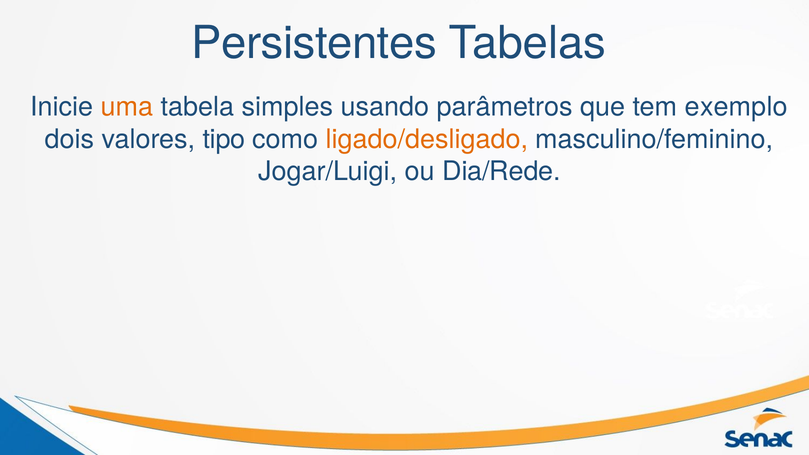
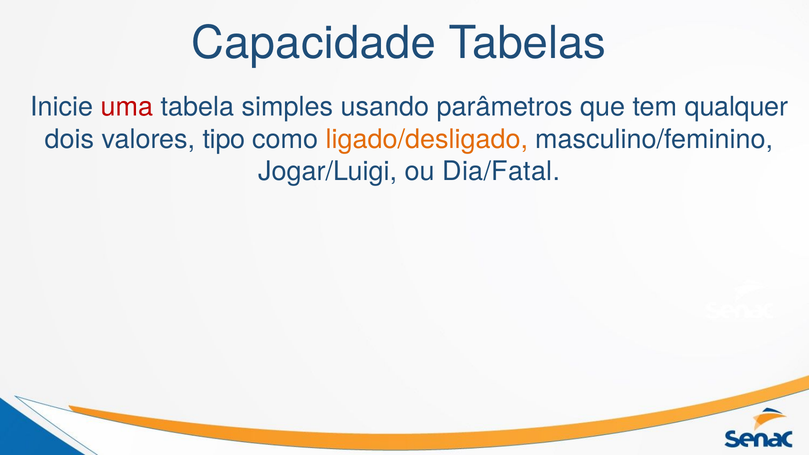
Persistentes: Persistentes -> Capacidade (314, 43)
uma colour: orange -> red (127, 107)
exemplo: exemplo -> qualquer (737, 107)
Dia/Rede: Dia/Rede -> Dia/Fatal (501, 172)
